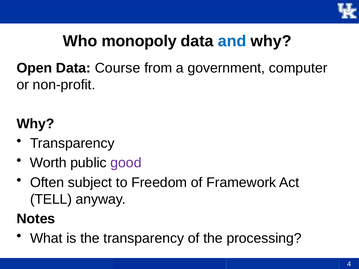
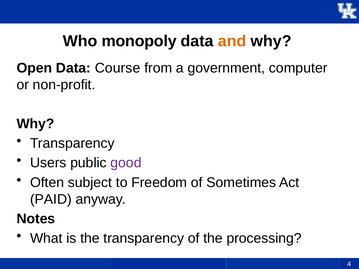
and colour: blue -> orange (232, 41)
Worth: Worth -> Users (48, 163)
Framework: Framework -> Sometimes (241, 183)
TELL: TELL -> PAID (51, 199)
